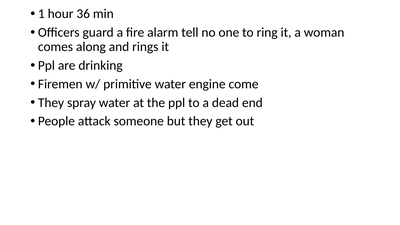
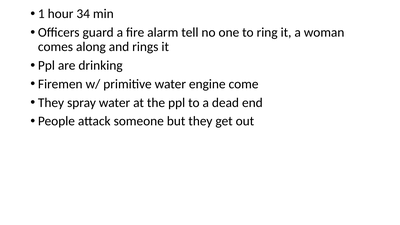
36: 36 -> 34 (83, 14)
